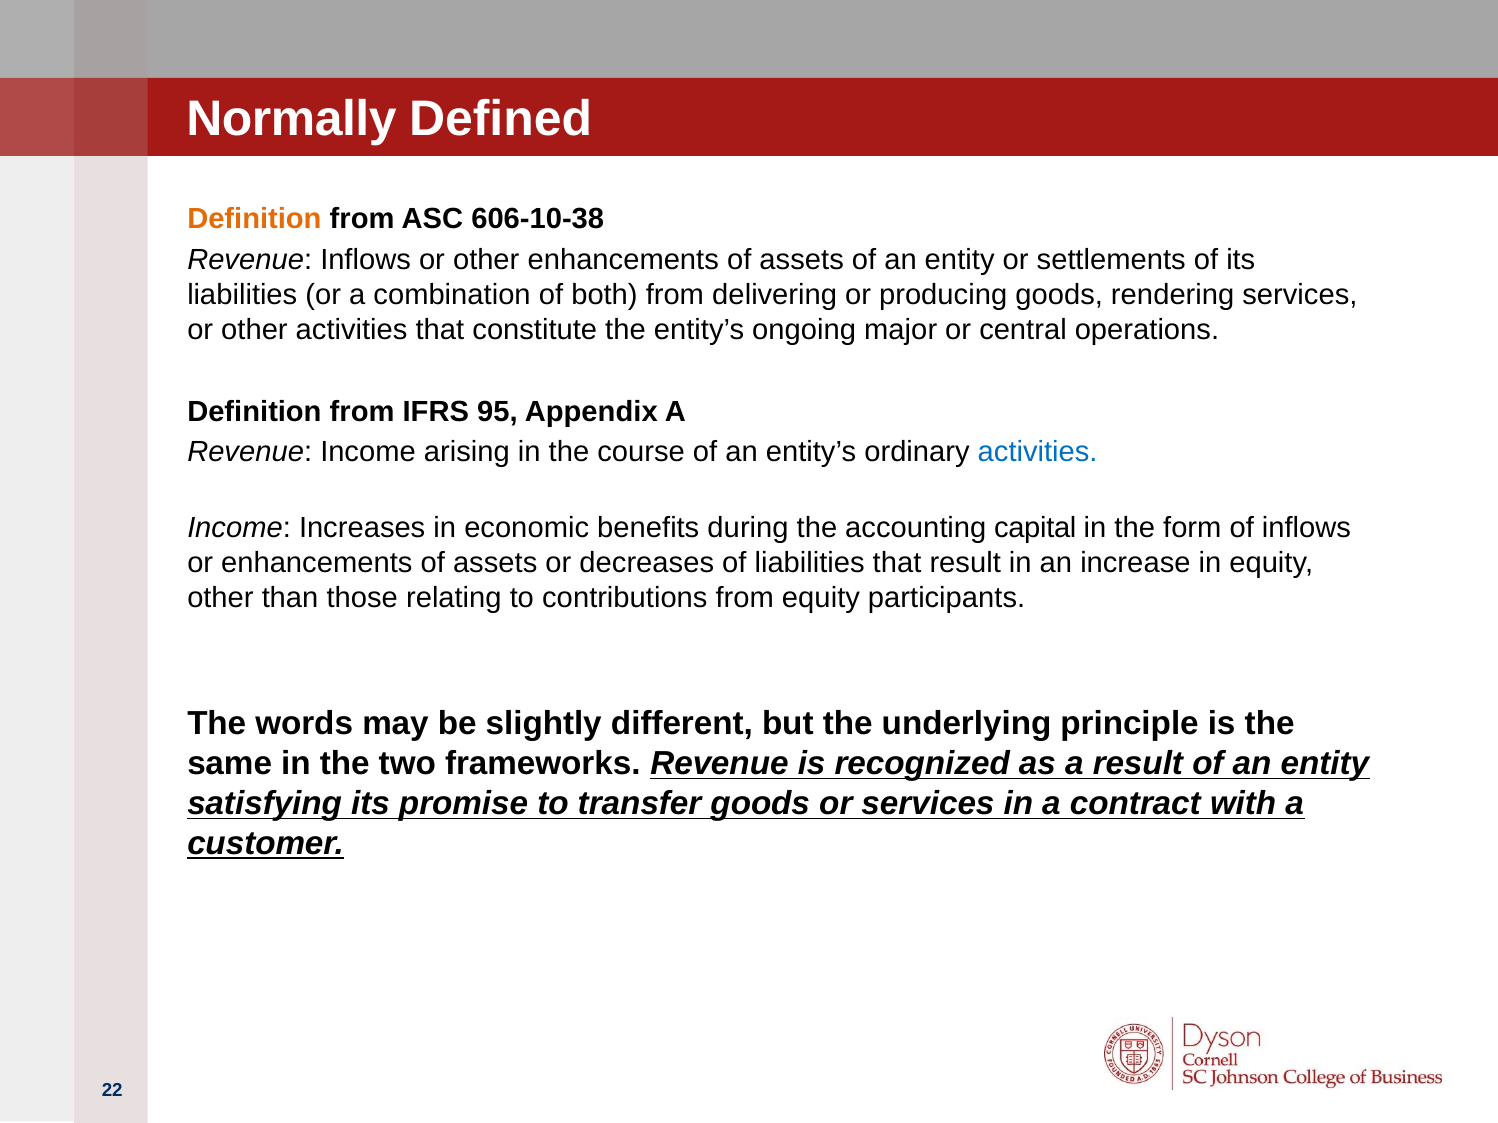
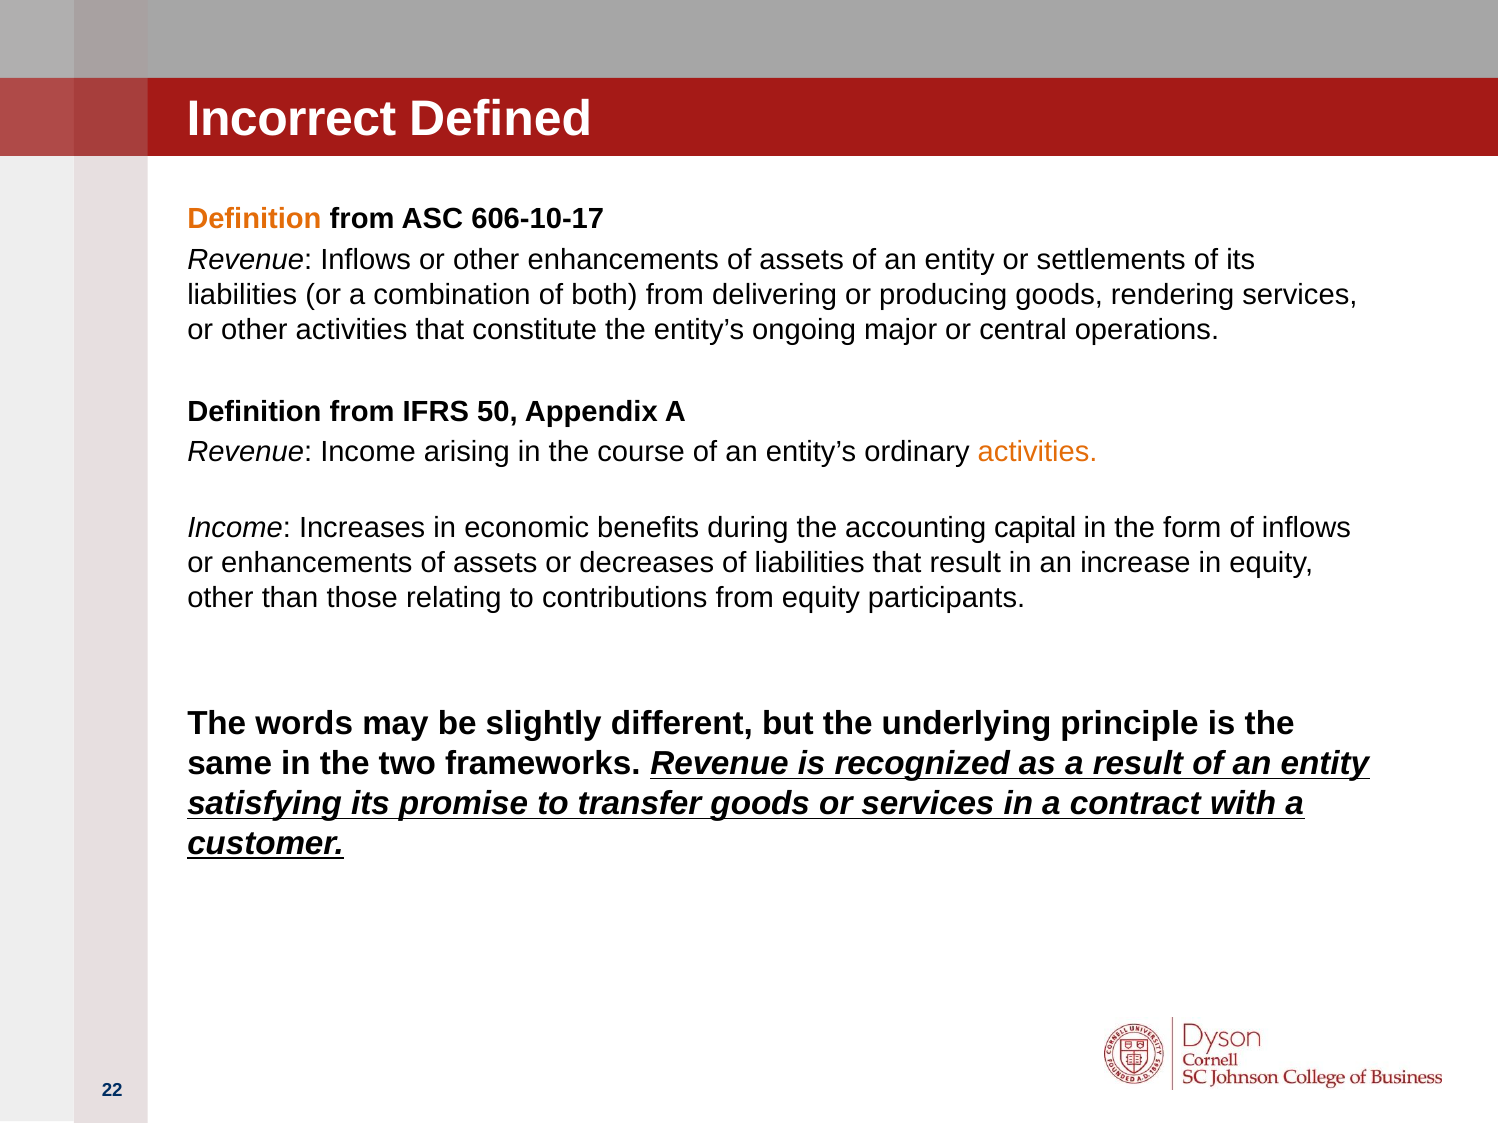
Normally: Normally -> Incorrect (291, 119)
606-10-38: 606-10-38 -> 606-10-17 (538, 219)
95: 95 -> 50 (497, 412)
activities colour: blue -> orange (1038, 452)
